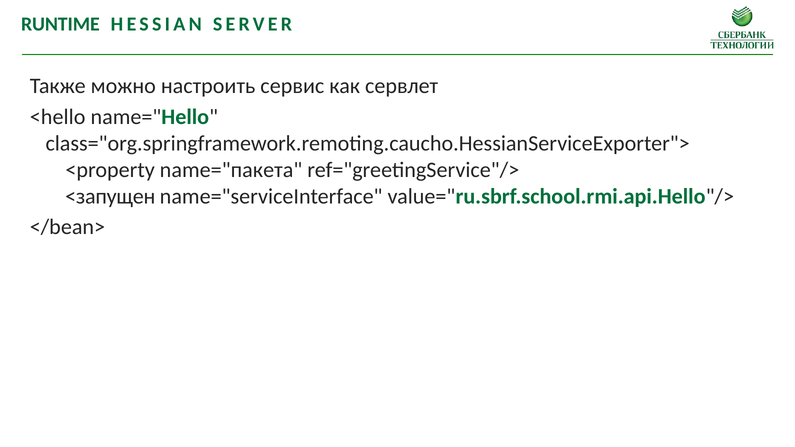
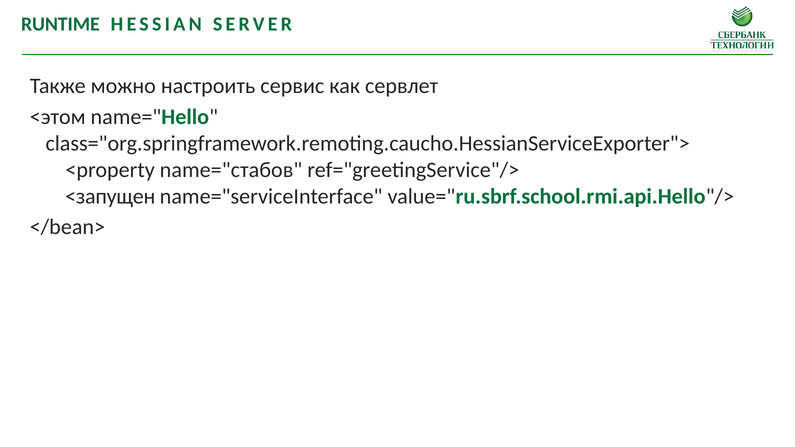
<hello: <hello -> <этом (58, 117)
name="пакета: name="пакета -> name="стабов (231, 170)
